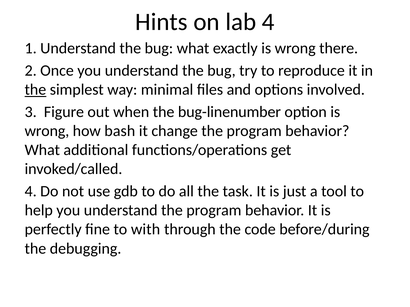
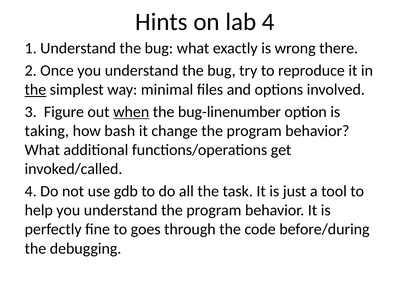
when underline: none -> present (131, 112)
wrong: wrong -> taking (47, 131)
with: with -> goes (146, 230)
